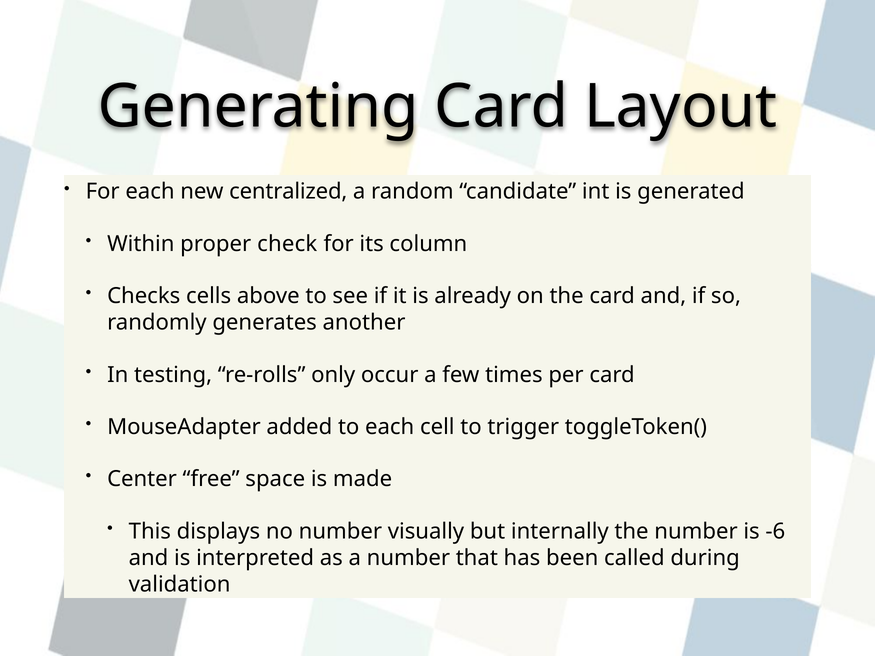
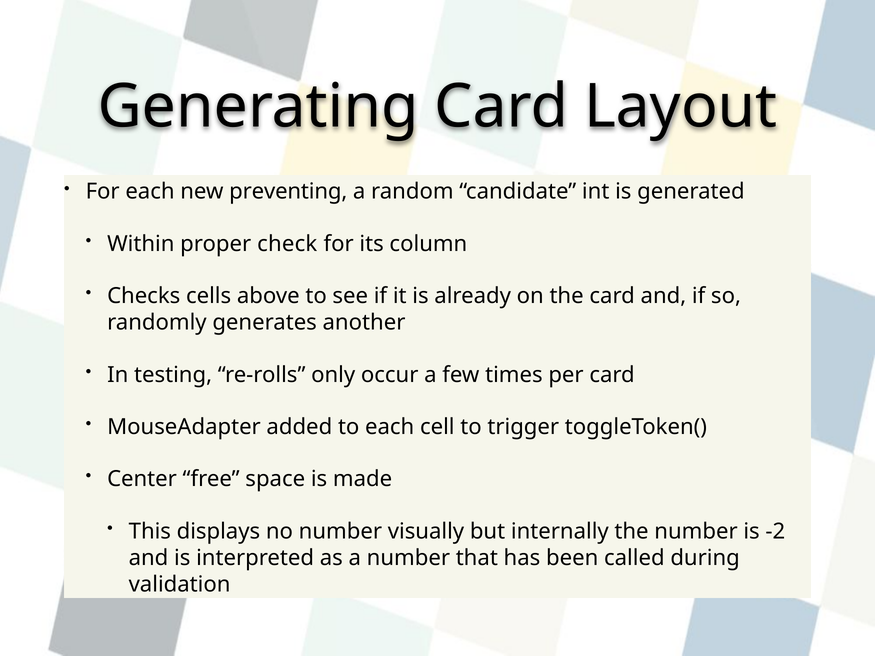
centralized: centralized -> preventing (288, 192)
-6: -6 -> -2 (775, 532)
